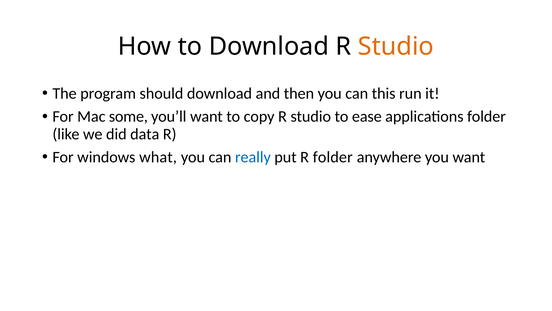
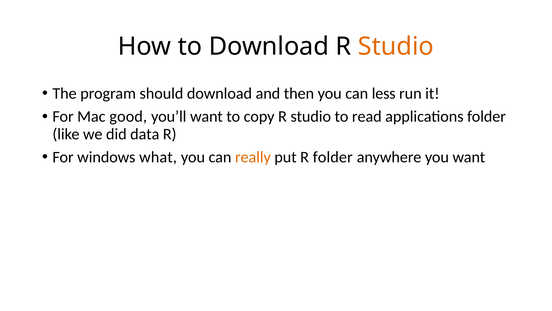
this: this -> less (384, 93)
some: some -> good (128, 116)
ease: ease -> read (367, 116)
really colour: blue -> orange (253, 157)
